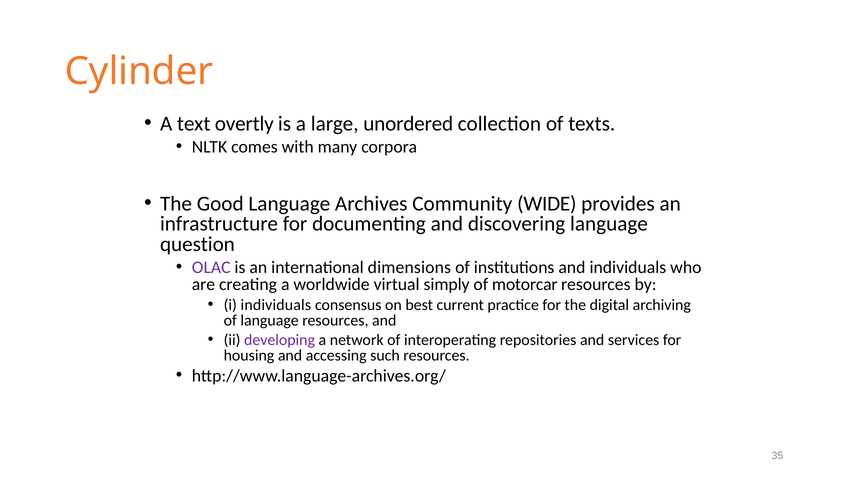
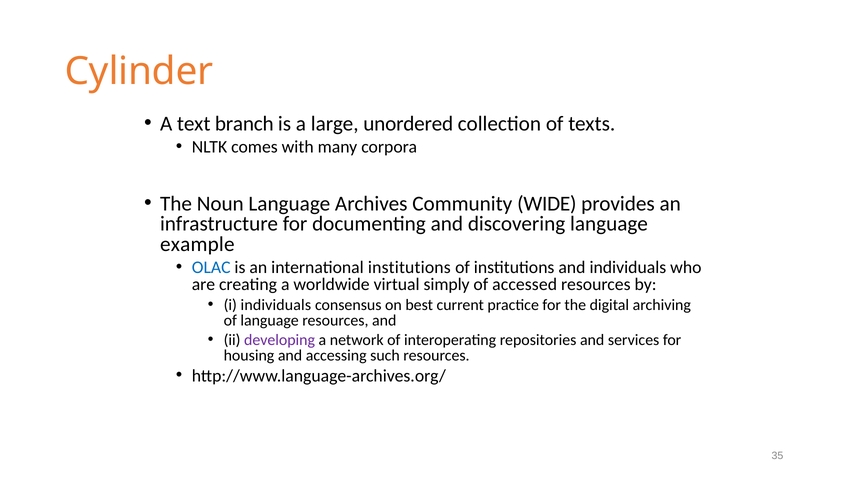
overtly: overtly -> branch (244, 124)
Good: Good -> Noun (220, 204)
question: question -> example (197, 244)
OLAC colour: purple -> blue (211, 267)
international dimensions: dimensions -> institutions (409, 267)
motorcar: motorcar -> accessed (525, 284)
